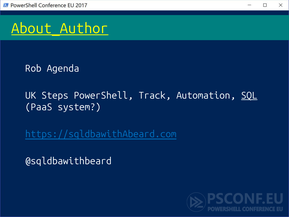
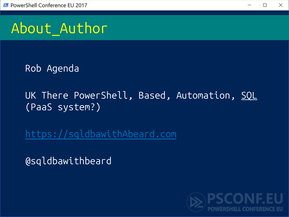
About_Author underline: present -> none (60, 29)
Steps: Steps -> There (55, 95)
Track: Track -> Based (155, 95)
